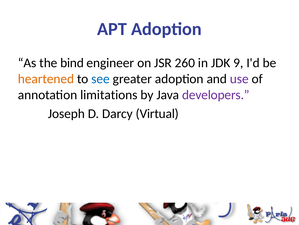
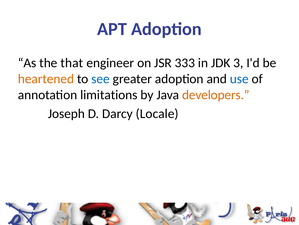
bind: bind -> that (72, 63)
260: 260 -> 333 (185, 63)
9: 9 -> 3 (238, 63)
use colour: purple -> blue (239, 79)
developers colour: purple -> orange (216, 95)
Virtual: Virtual -> Locale (157, 113)
